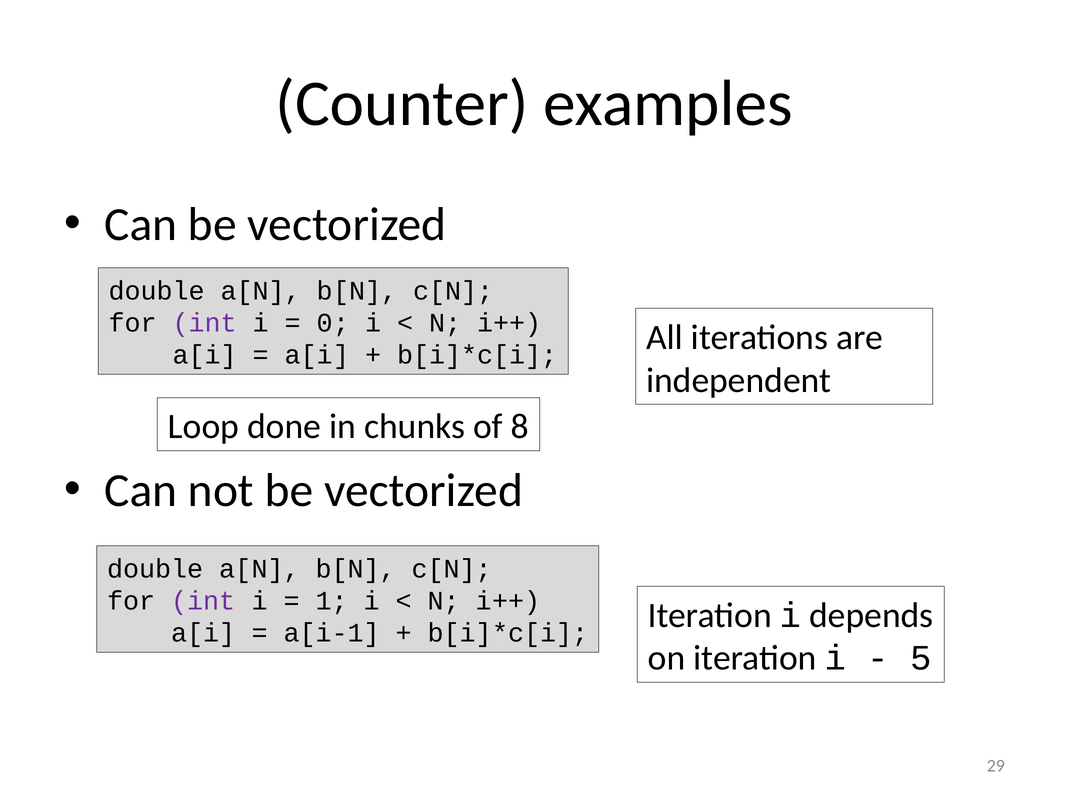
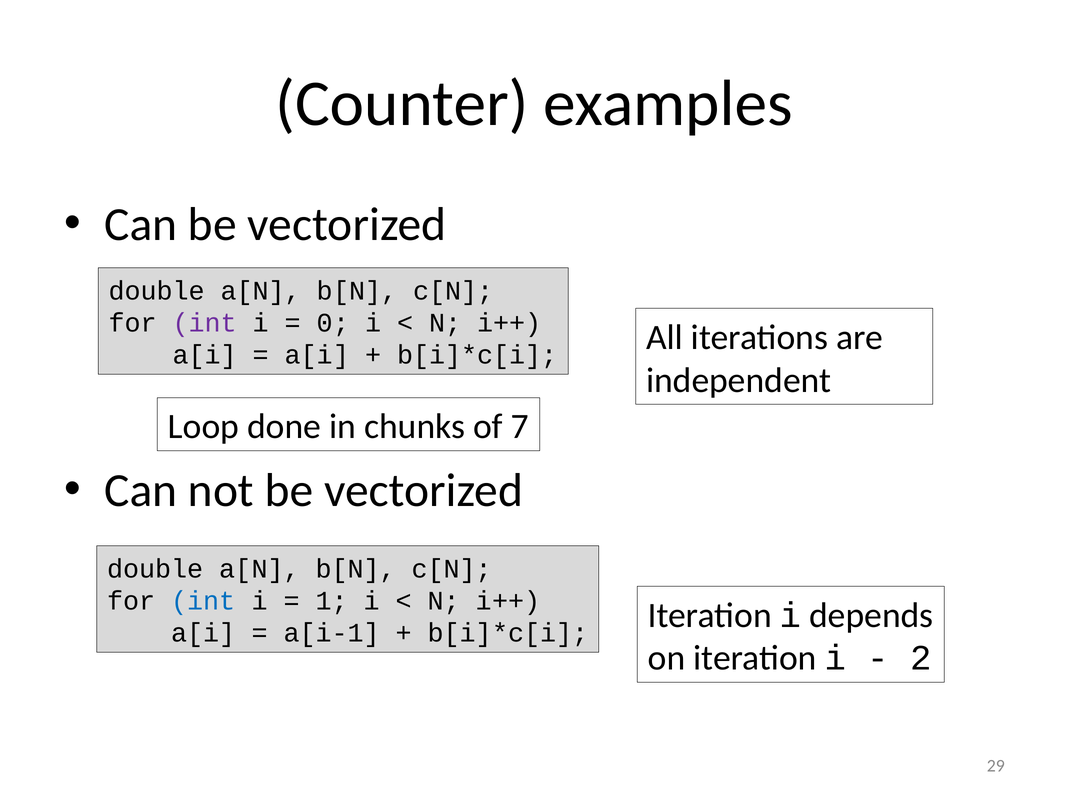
8: 8 -> 7 (520, 427)
int colour: purple -> blue (203, 601)
5: 5 -> 2 (921, 658)
